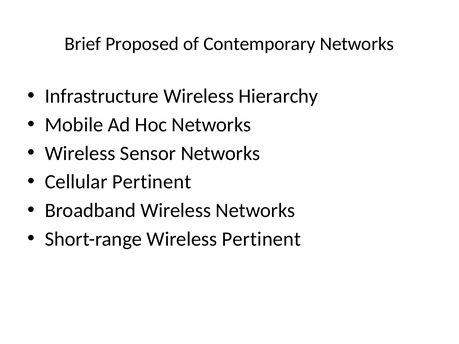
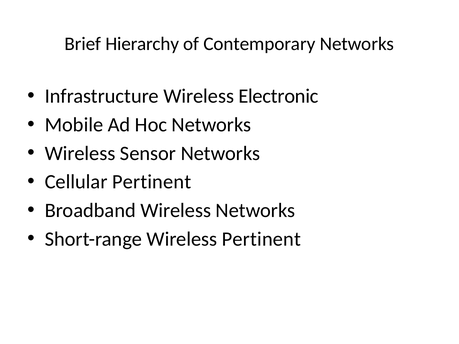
Proposed: Proposed -> Hierarchy (142, 44)
Hierarchy: Hierarchy -> Electronic (278, 96)
